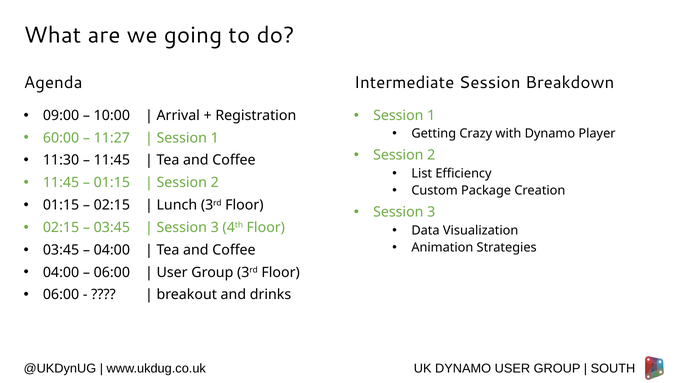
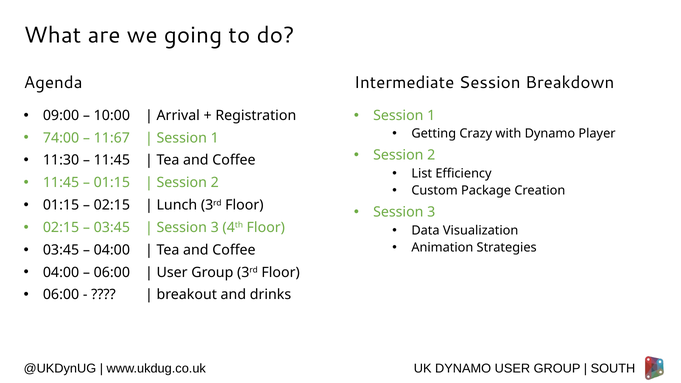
60:00: 60:00 -> 74:00 (61, 138)
11:27: 11:27 -> 11:67 (112, 138)
